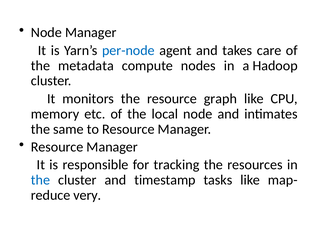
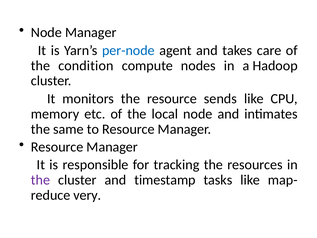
metadata: metadata -> condition (86, 66)
graph: graph -> sends (220, 99)
the colour: blue -> purple (40, 180)
